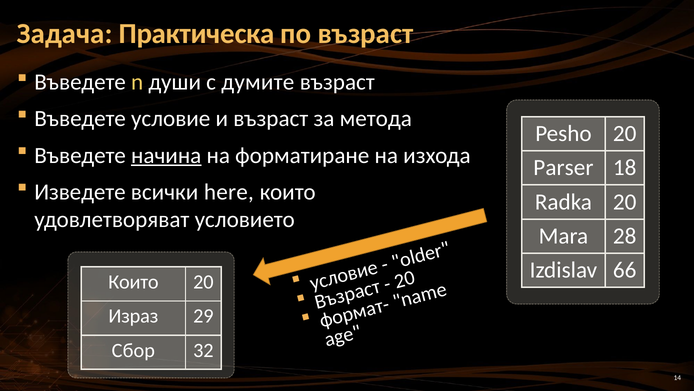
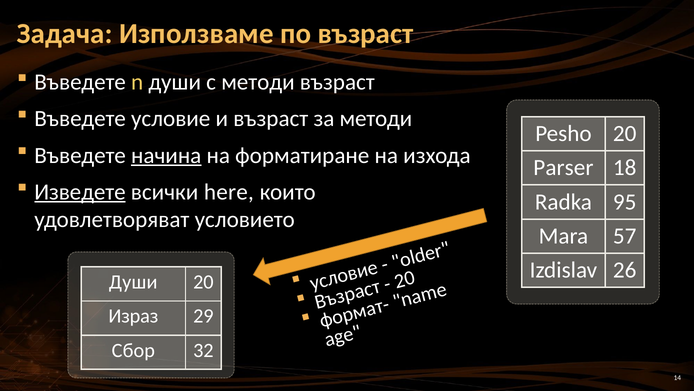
Практическа: Практическа -> Използваме (196, 34)
с думите: думите -> методи (258, 82)
за метода: метода -> методи (376, 119)
Изведете underline: none -> present (80, 192)
Radka 20: 20 -> 95 (625, 202)
28: 28 -> 57 (625, 236)
66: 66 -> 26 (625, 270)
Които: Които -> Души (133, 282)
